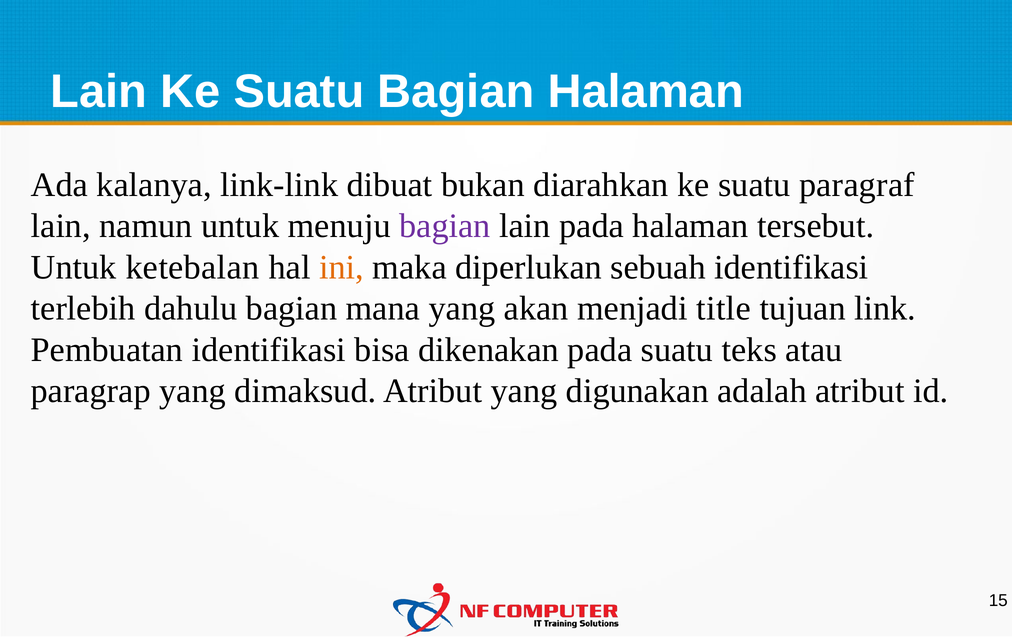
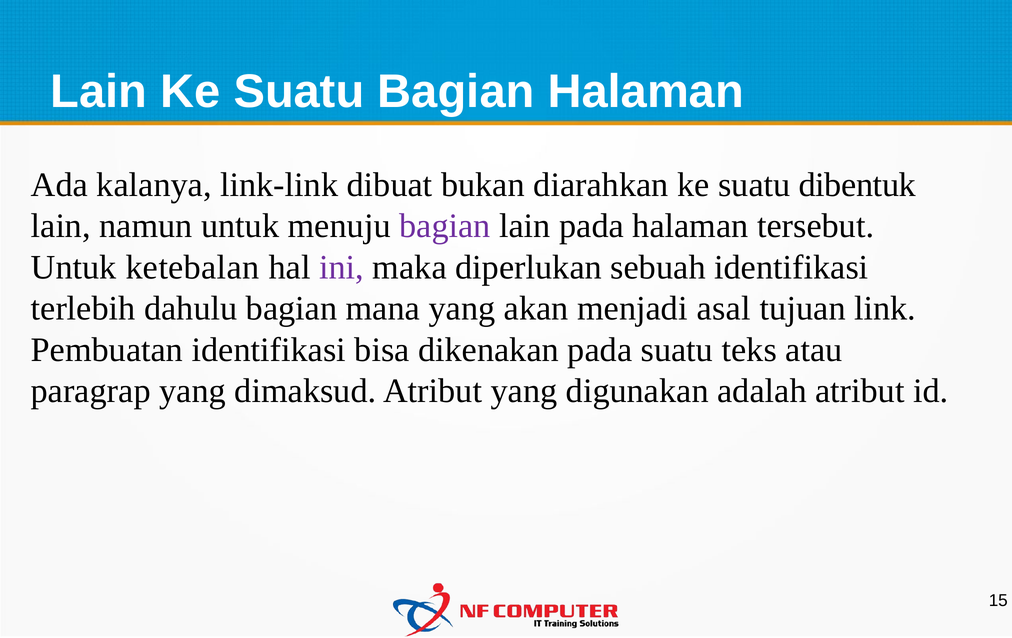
paragraf: paragraf -> dibentuk (857, 185)
ini colour: orange -> purple (342, 267)
title: title -> asal (724, 308)
